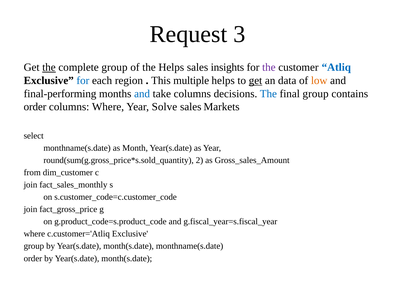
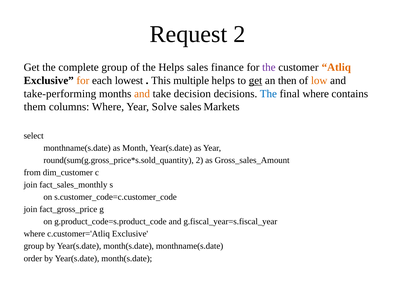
Request 3: 3 -> 2 (239, 34)
the underline: present -> none (49, 67)
insights: insights -> finance (227, 67)
Atliq colour: blue -> orange (336, 67)
for colour: blue -> orange (83, 81)
region: region -> lowest (129, 81)
data: data -> then (287, 81)
final-performing: final-performing -> take-performing (60, 94)
and colour: blue -> orange (142, 94)
take columns: columns -> decision (192, 94)
final group: group -> where (316, 94)
order: order -> them (35, 107)
